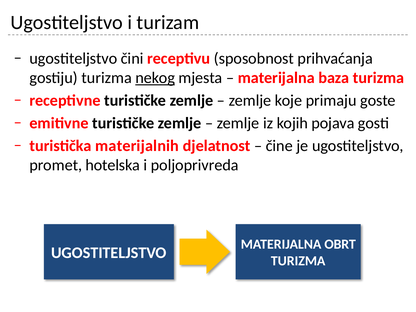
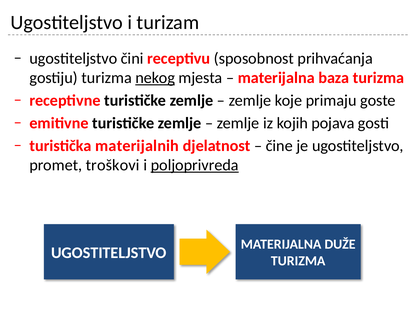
hotelska: hotelska -> troškovi (113, 165)
poljoprivreda underline: none -> present (195, 165)
OBRT: OBRT -> DUŽE (340, 244)
